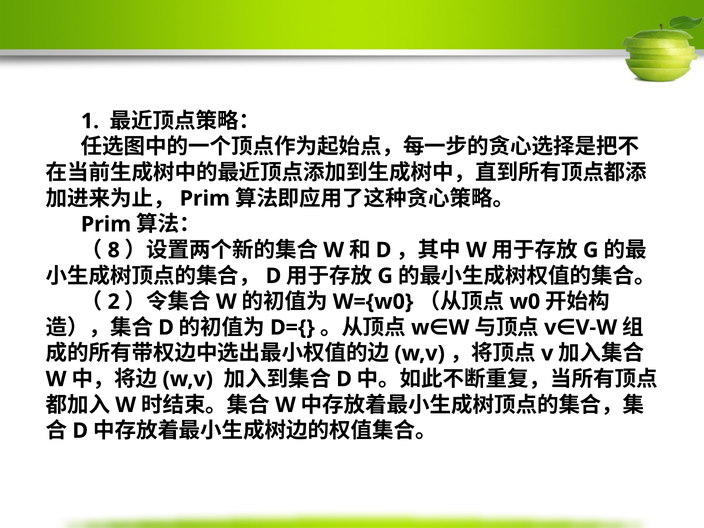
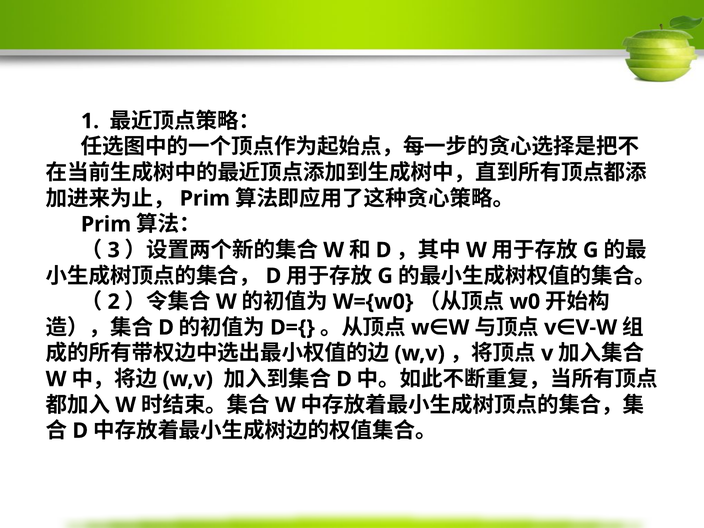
8: 8 -> 3 (114, 250)
